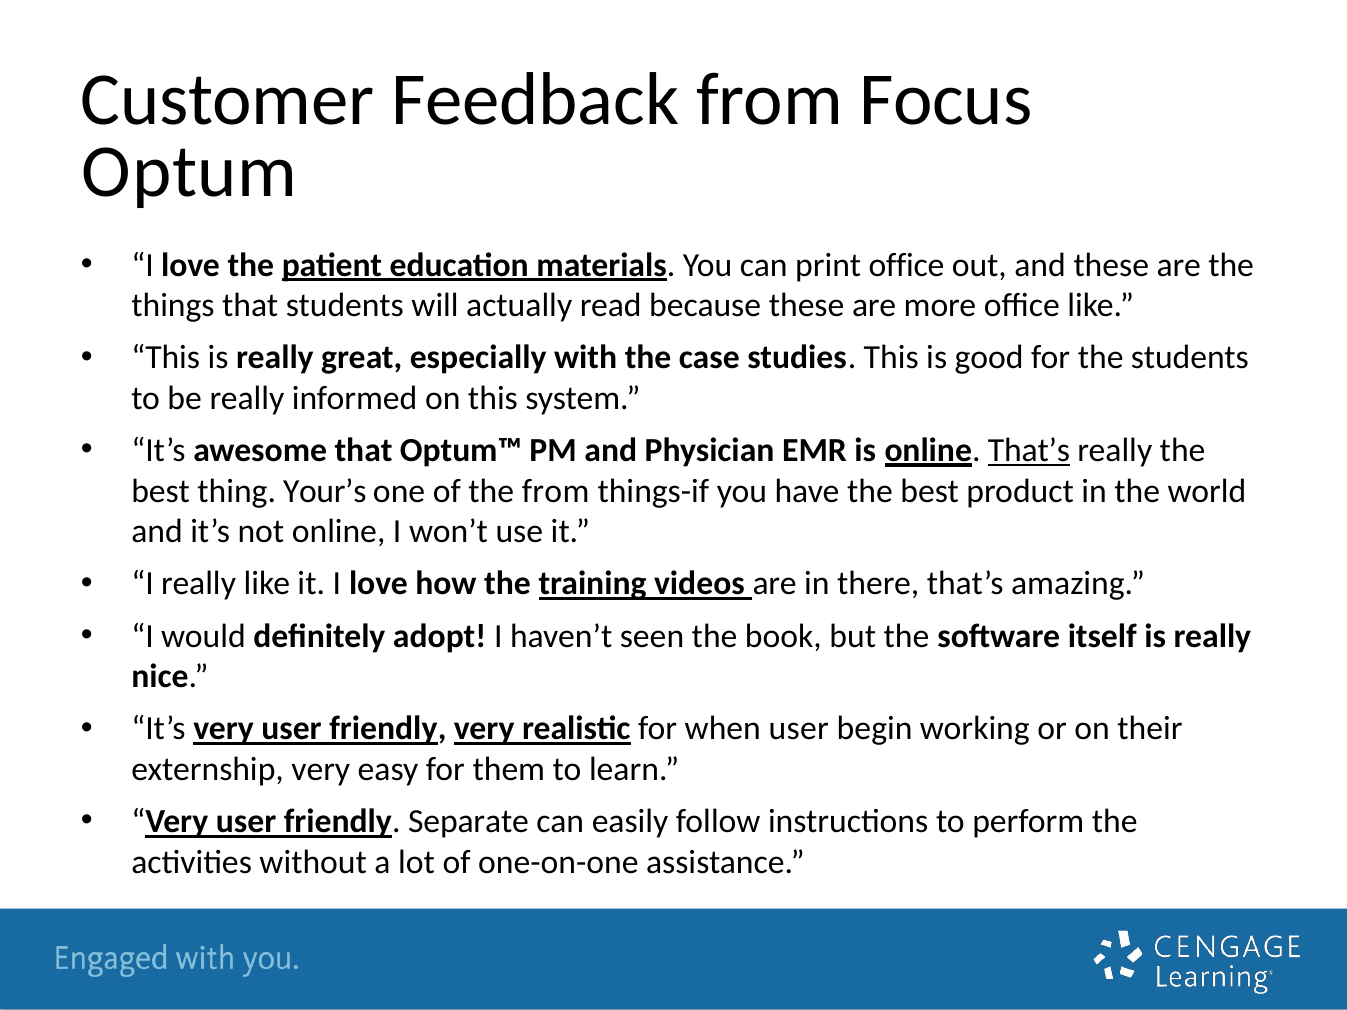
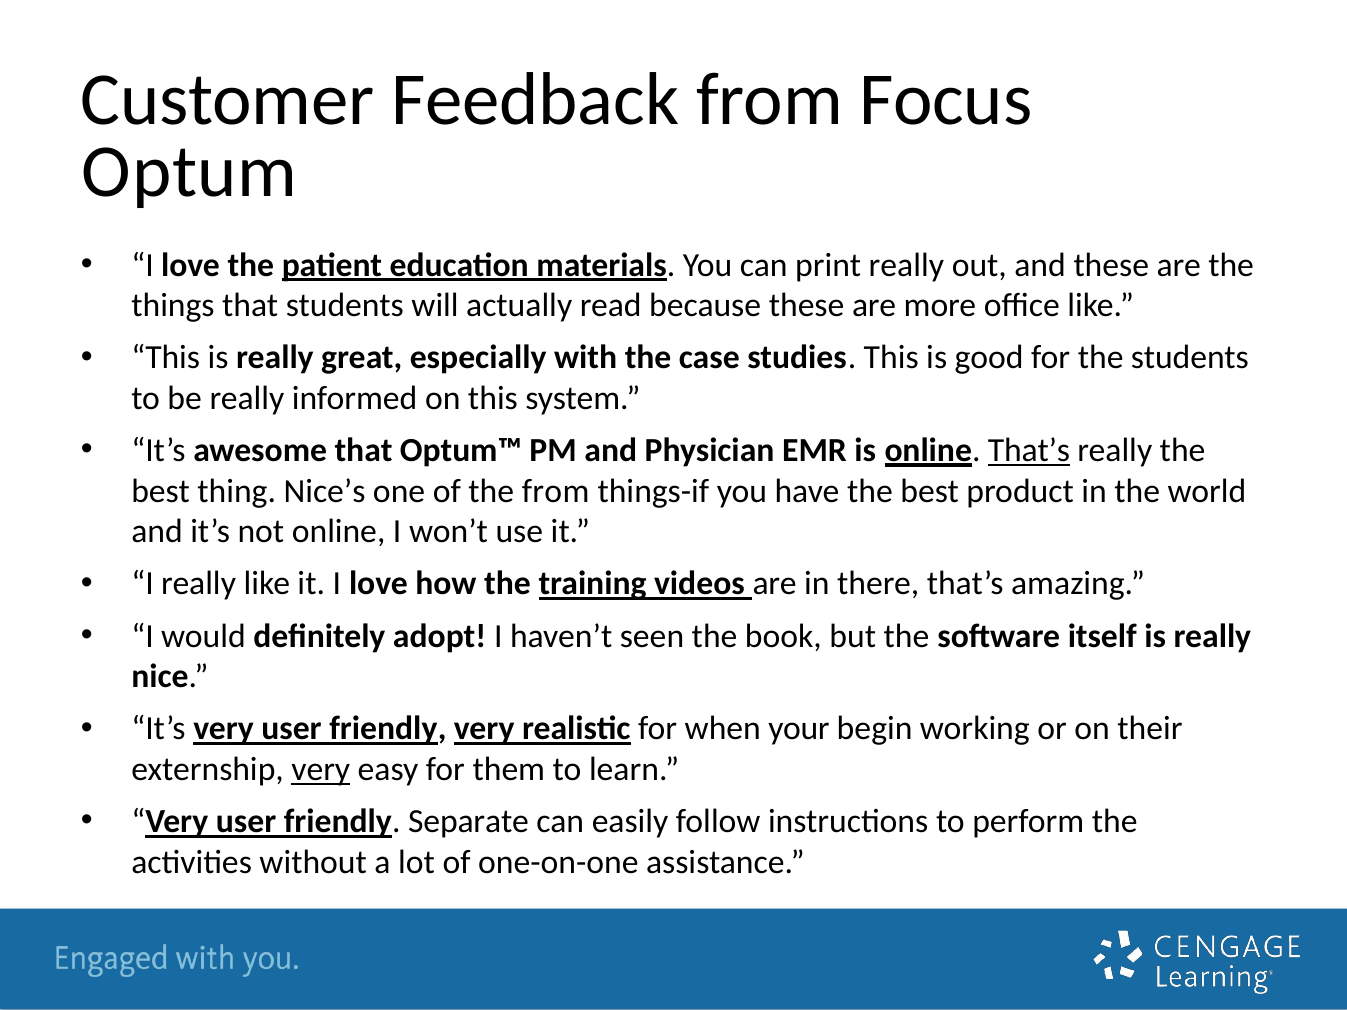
print office: office -> really (906, 265)
Your’s: Your’s -> Nice’s (325, 491)
when user: user -> your (799, 729)
very underline: none -> present (321, 769)
